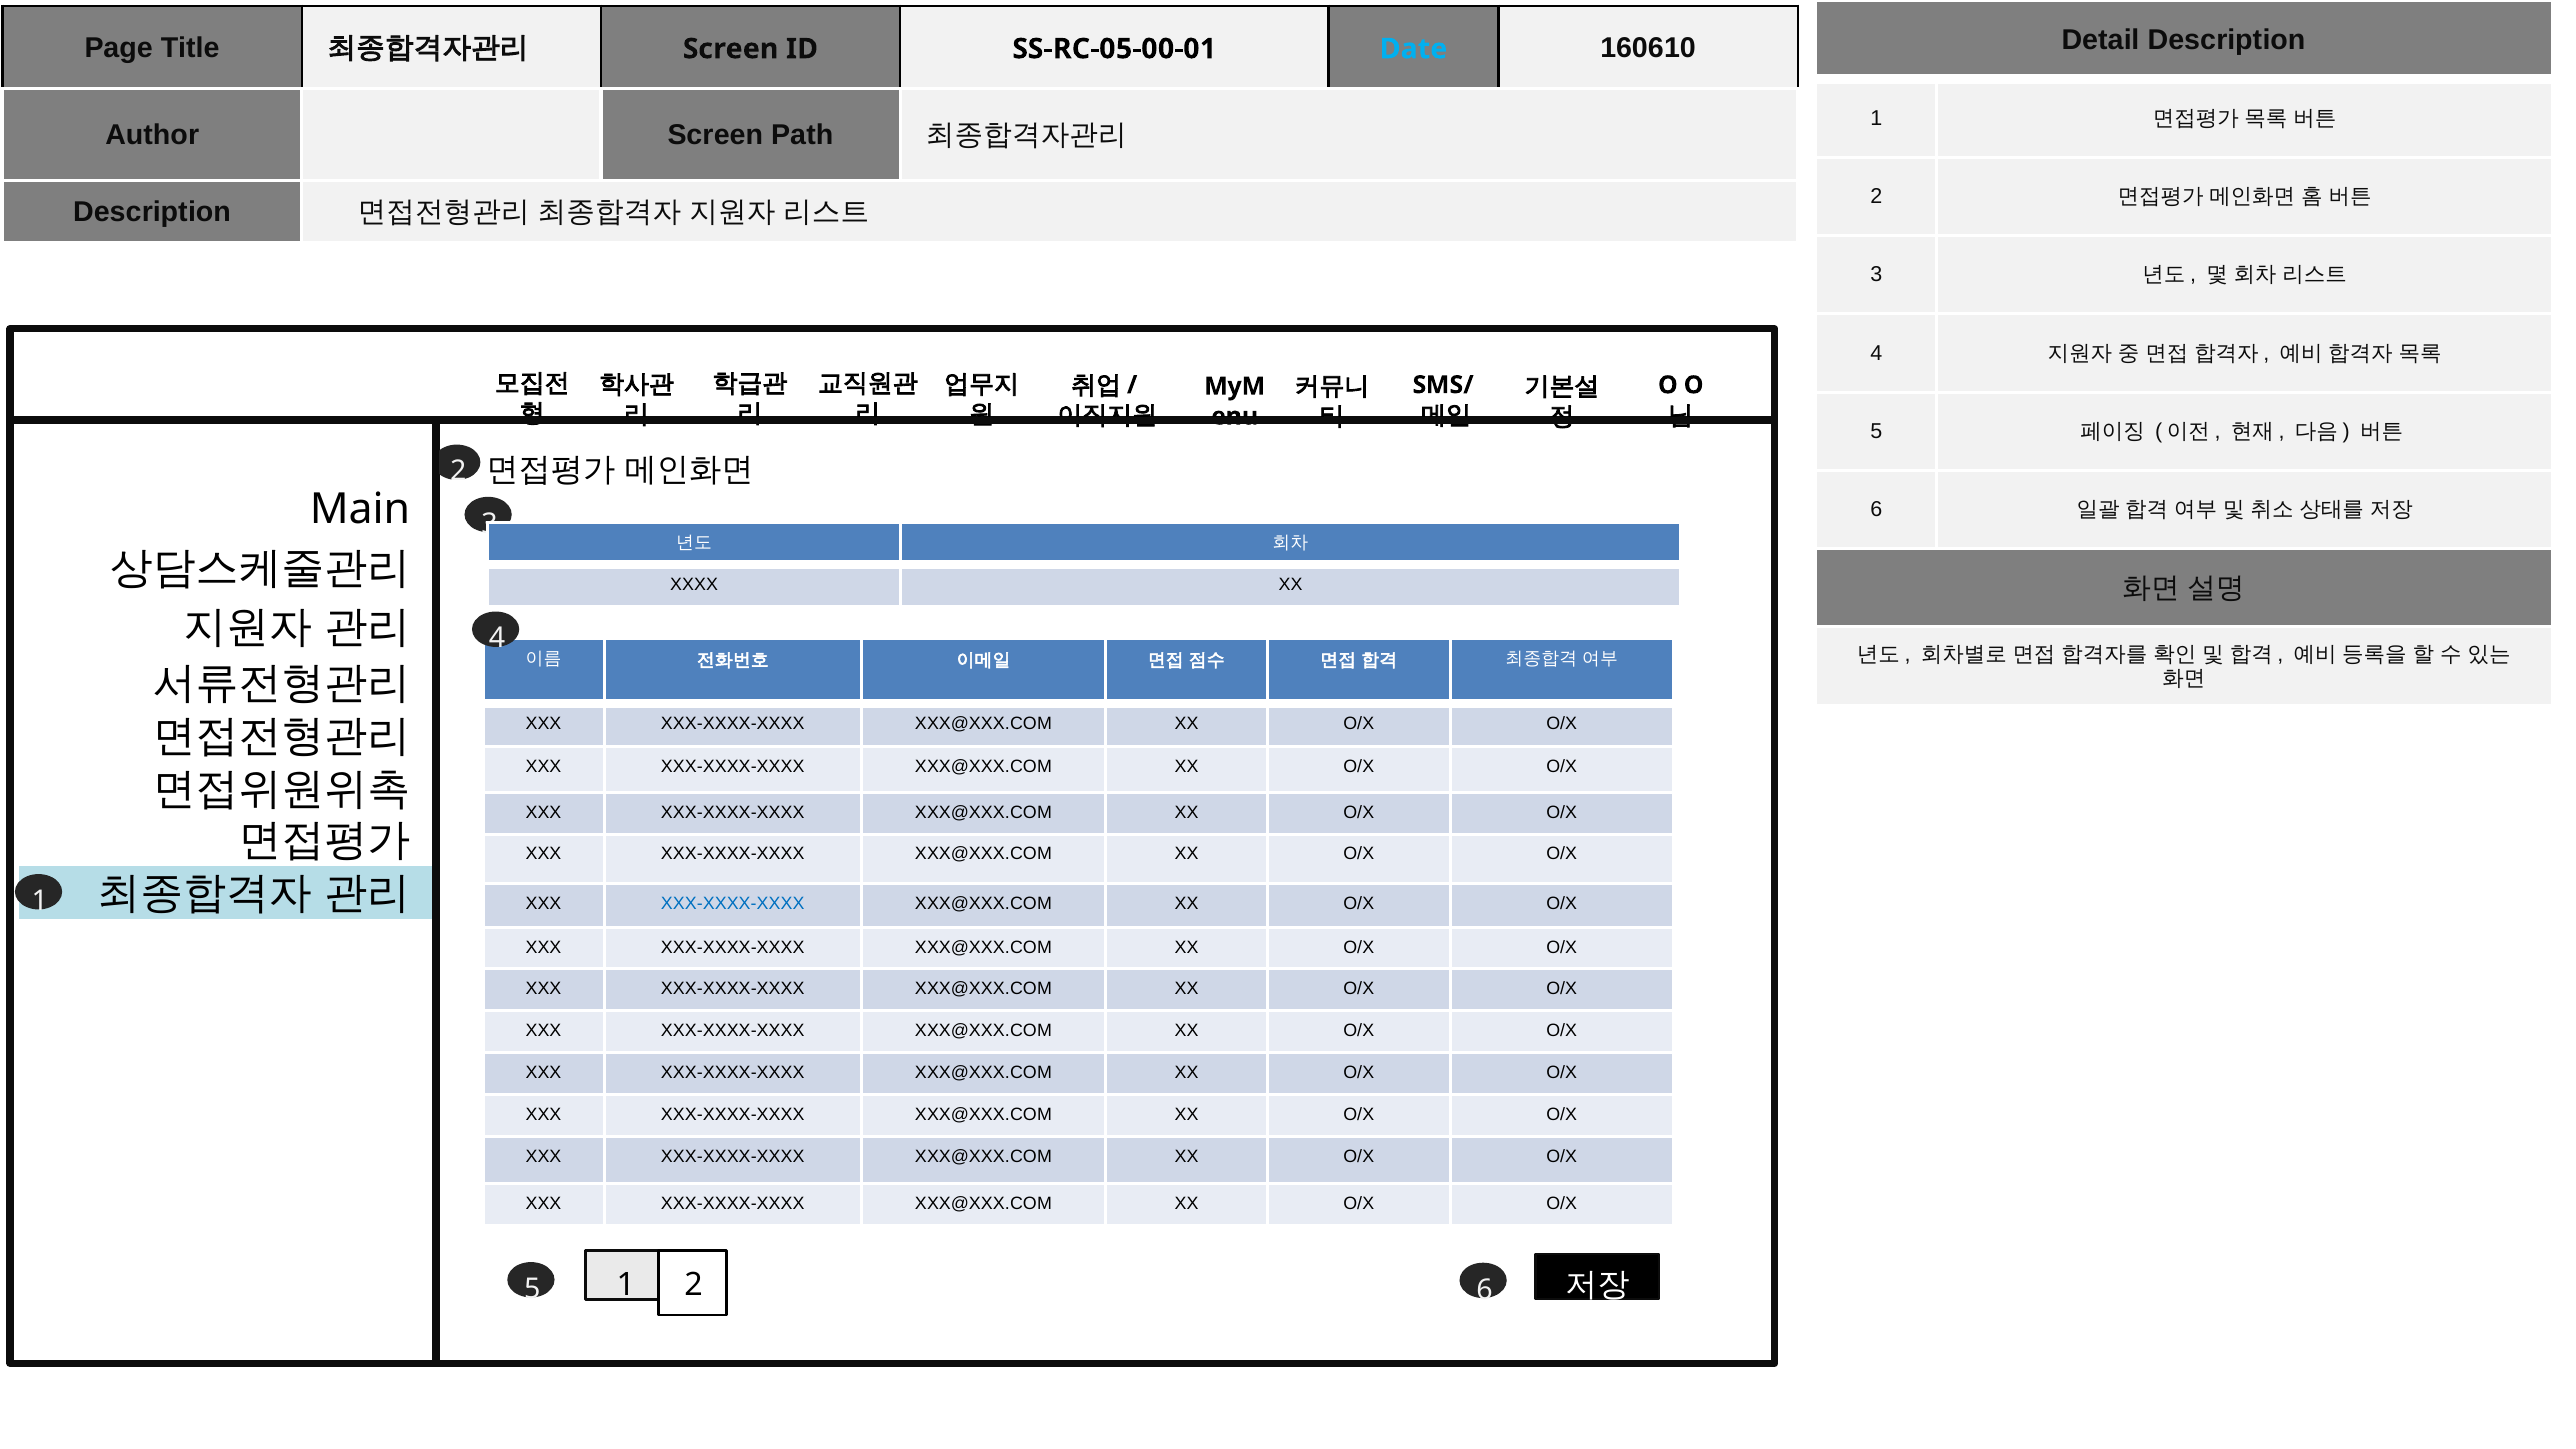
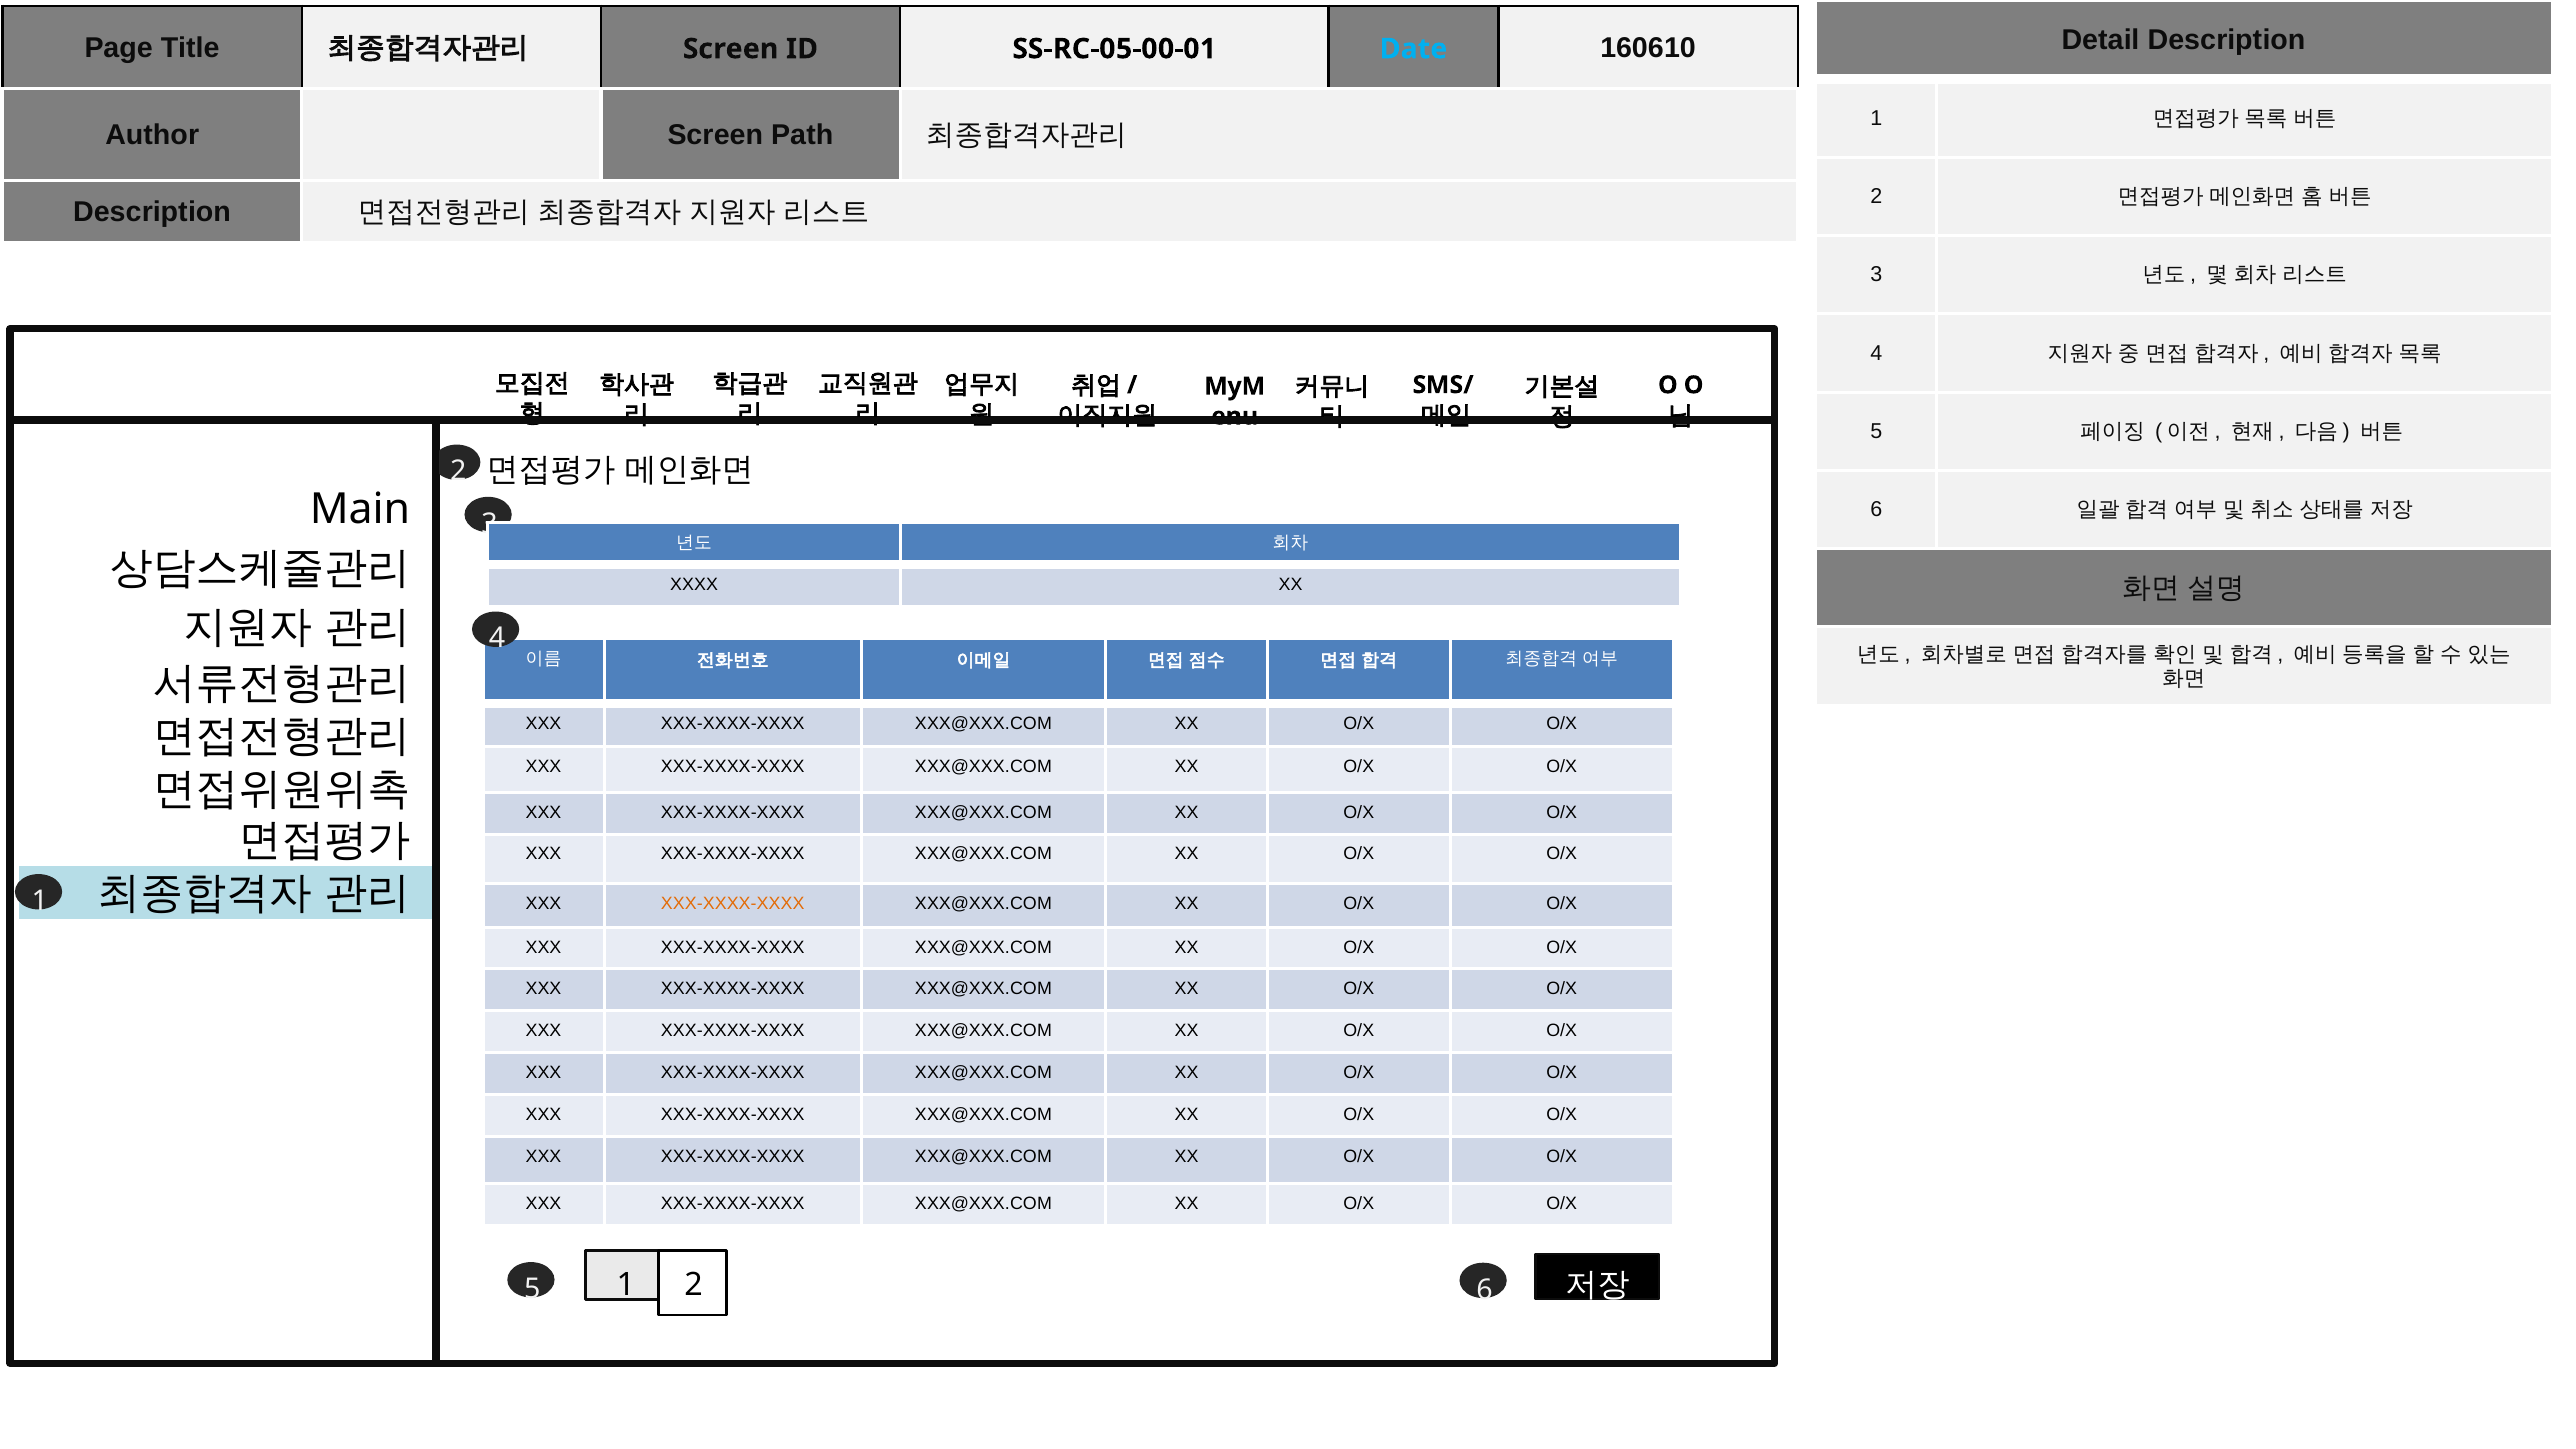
XXX-XXXX-XXXX colour: blue -> orange (733, 904)
